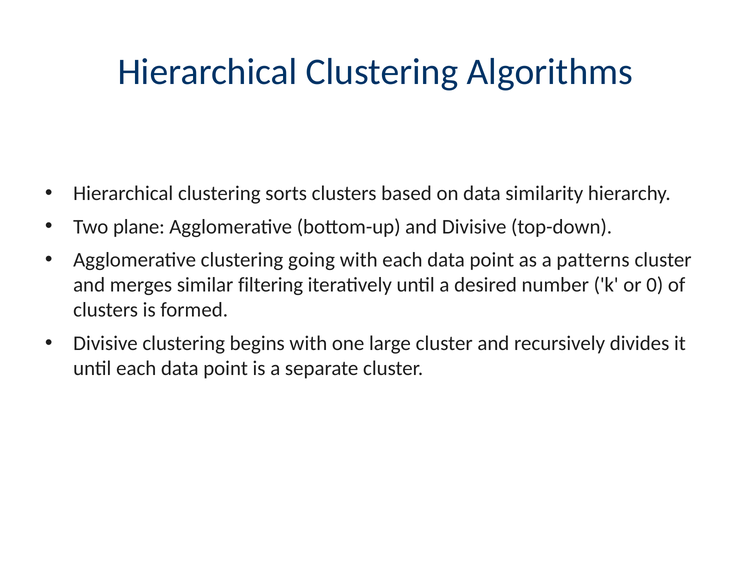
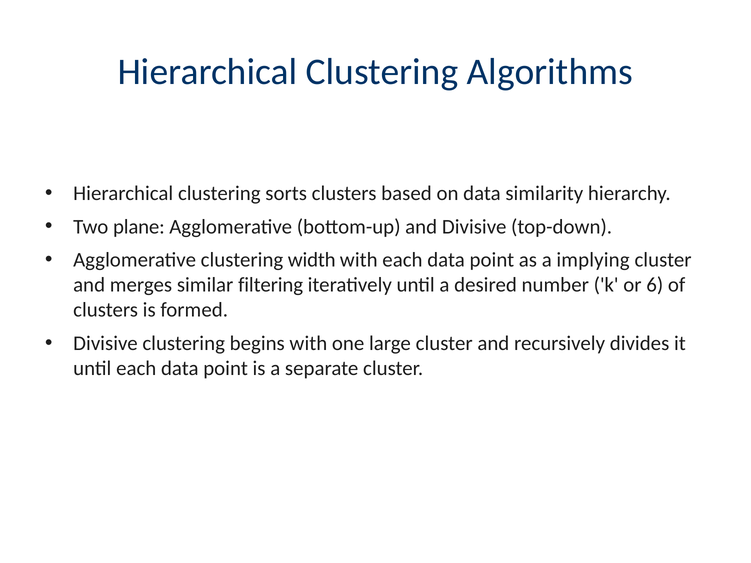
going: going -> width (312, 260)
patterns: patterns -> implying (593, 260)
0: 0 -> 6 (655, 285)
